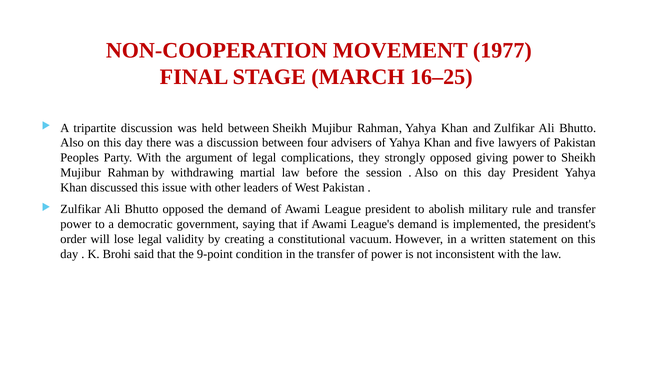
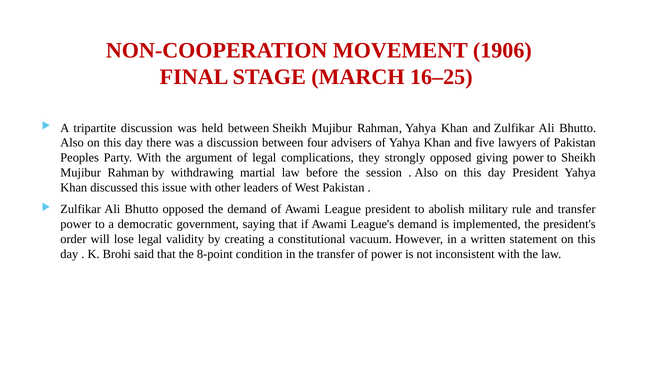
1977: 1977 -> 1906 (502, 50)
9-point: 9-point -> 8-point (215, 254)
